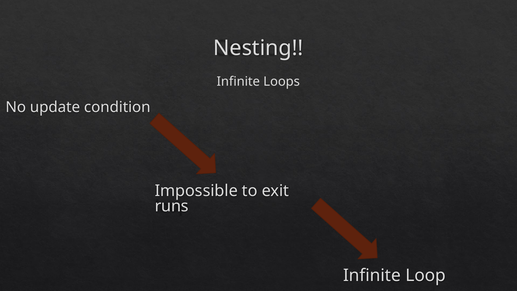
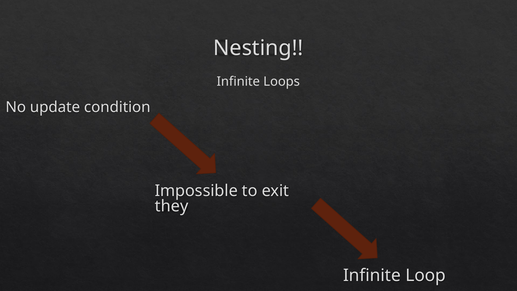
runs: runs -> they (172, 206)
